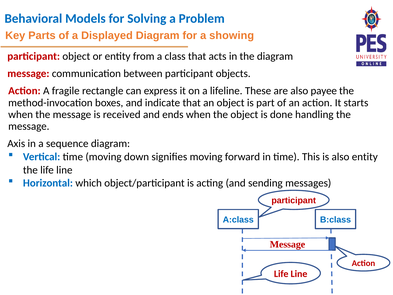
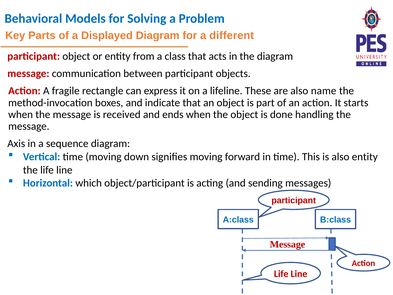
showing: showing -> different (232, 35)
payee: payee -> name (324, 91)
